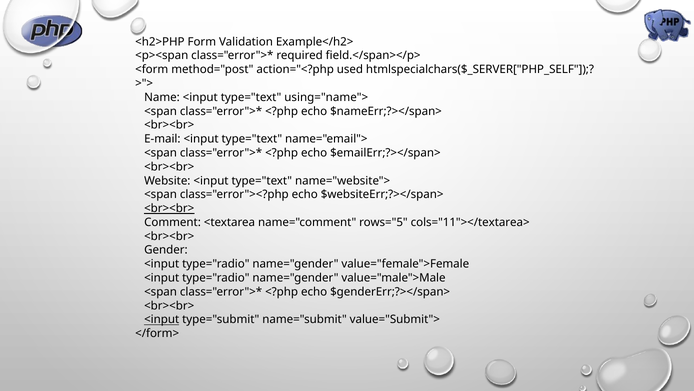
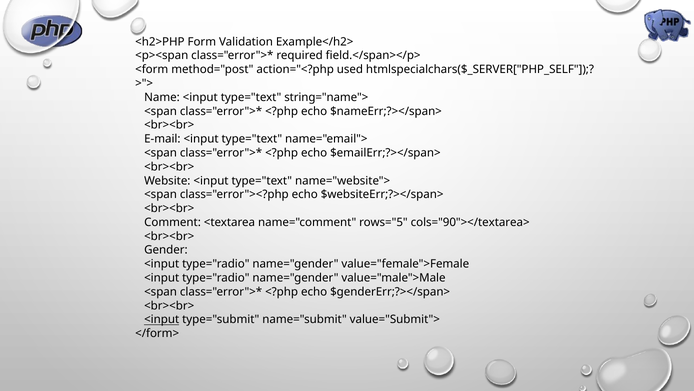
using="name">: using="name"> -> string="name"> (326, 97)
<br><br> underline: present -> none (169, 208)
cols="11"></textarea>: cols="11"></textarea> -> cols="90"></textarea> (470, 222)
